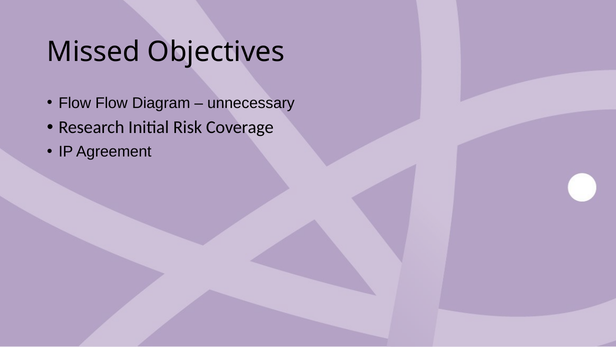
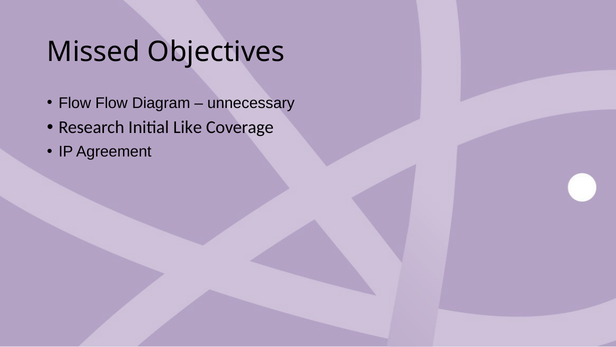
Risk: Risk -> Like (188, 127)
